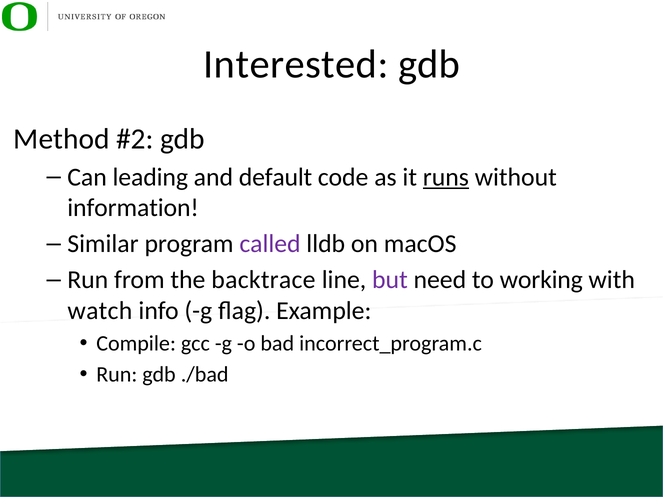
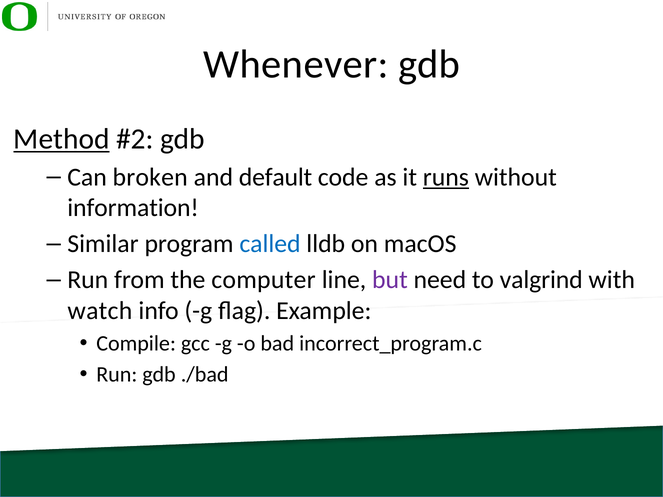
Interested: Interested -> Whenever (296, 64)
Method underline: none -> present (61, 139)
leading: leading -> broken (150, 177)
called colour: purple -> blue (270, 244)
backtrace: backtrace -> computer (263, 280)
working: working -> valgrind (541, 280)
